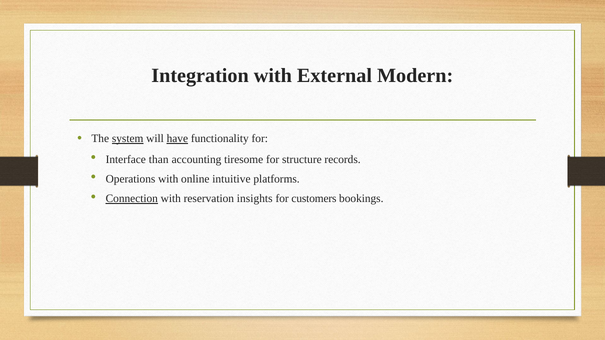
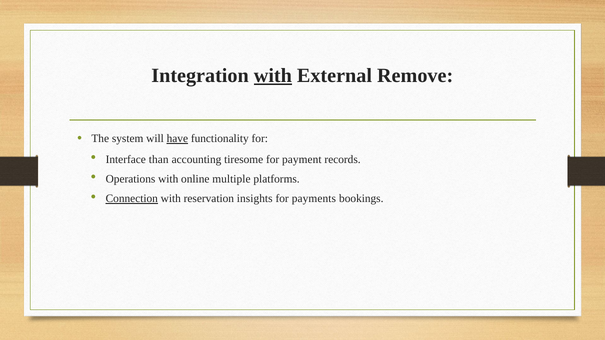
with underline: none -> present (273, 76)
Modern: Modern -> Remove (415, 76)
system underline: present -> none (128, 139)
structure: structure -> payment (302, 160)
intuitive: intuitive -> multiple (231, 179)
customers: customers -> payments (314, 199)
